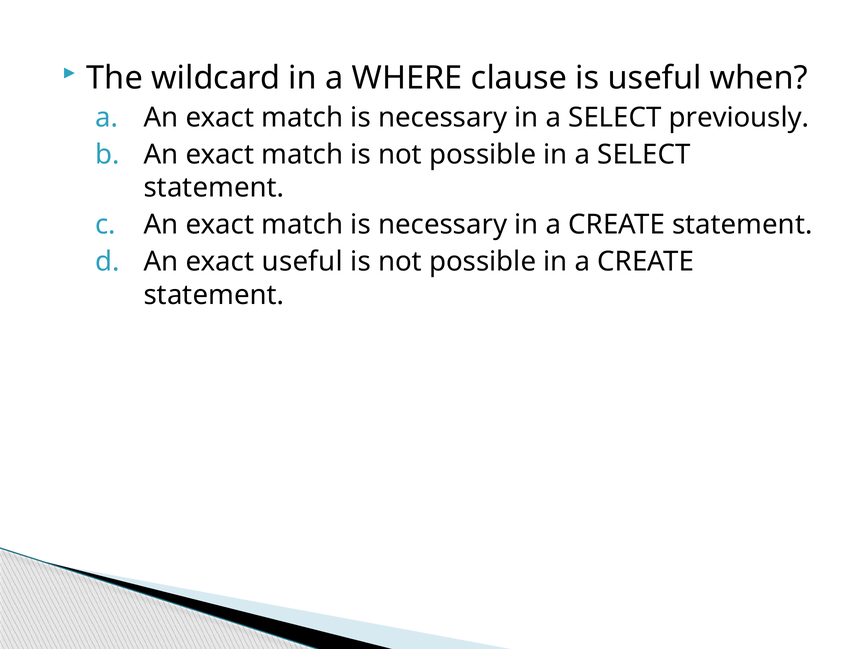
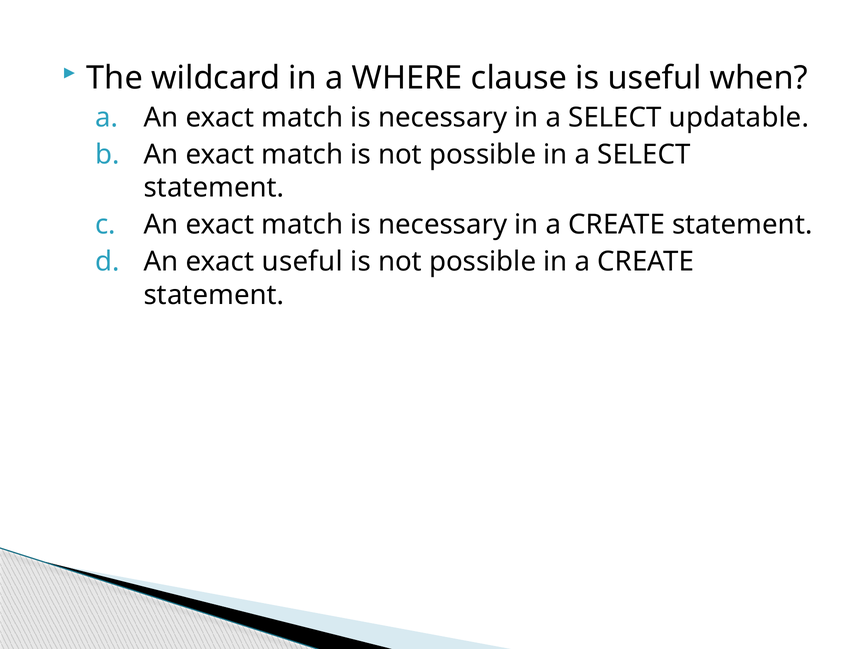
previously: previously -> updatable (739, 118)
